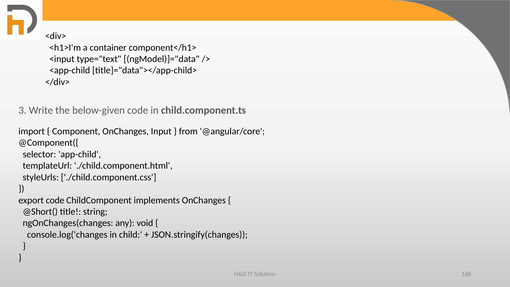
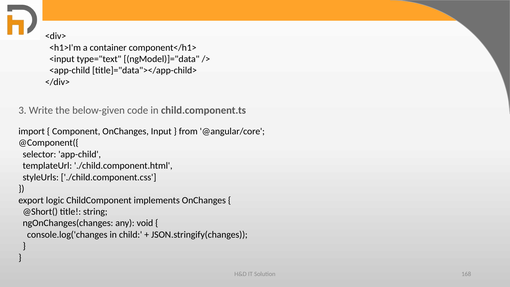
export code: code -> logic (55, 200)
